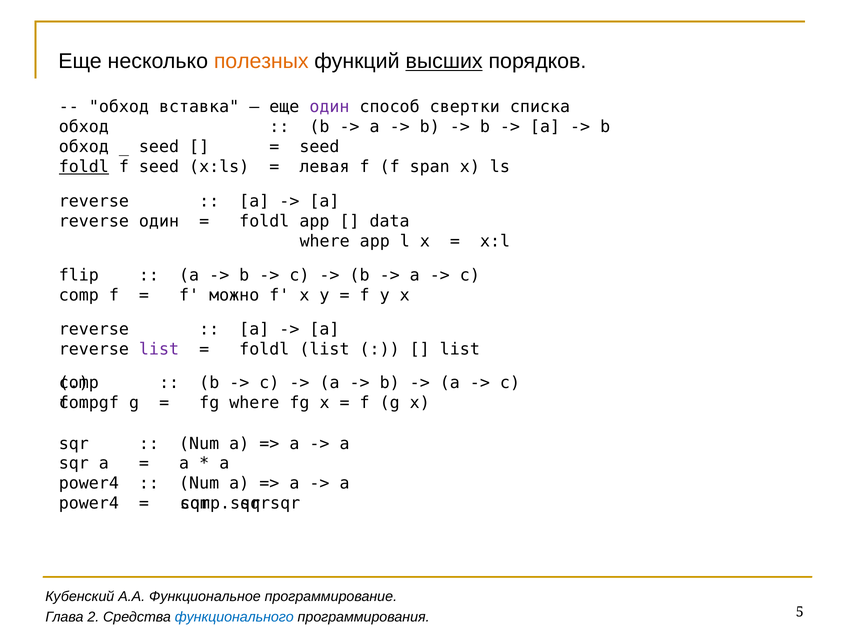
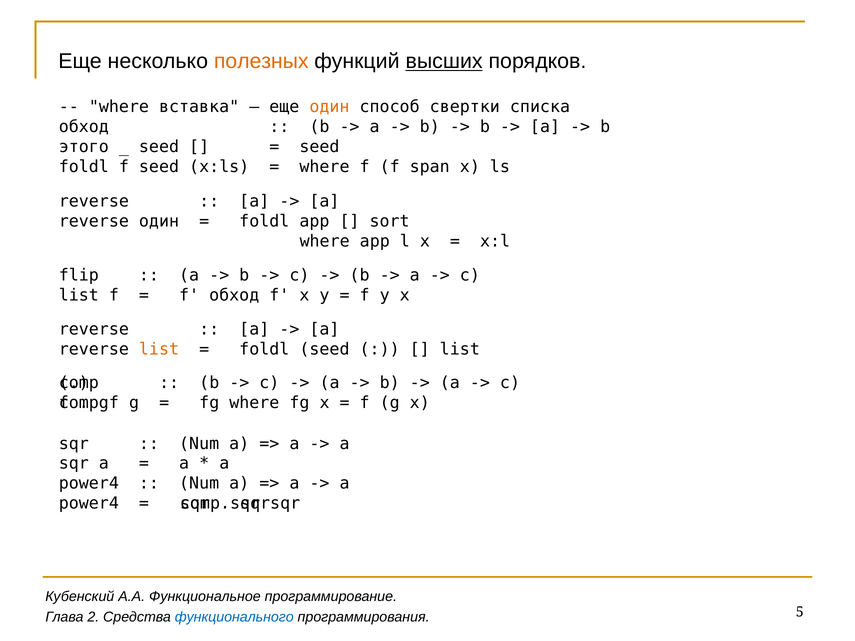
обход: обход -> where (119, 107)
один colour: purple -> orange (329, 107)
обход: обход -> этого (84, 147)
foldl underline: present -> none (84, 167)
левая: левая -> where (324, 167)
data: data -> sort (390, 221)
comp: comp -> list (79, 295)
f можно: можно -> обход (234, 295)
list colour: purple -> orange (159, 349)
foldl list: list -> seed (324, 349)
